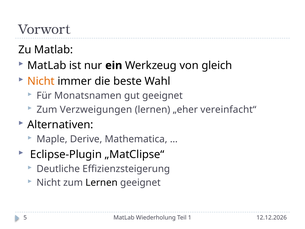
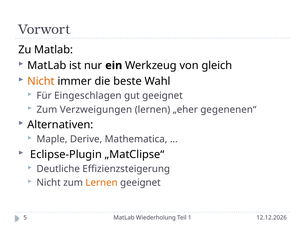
Monatsnamen: Monatsnamen -> Eingeschlagen (88, 96)
vereinfacht“: vereinfacht“ -> gegenenen“ (228, 109)
Lernen colour: black -> orange (102, 183)
